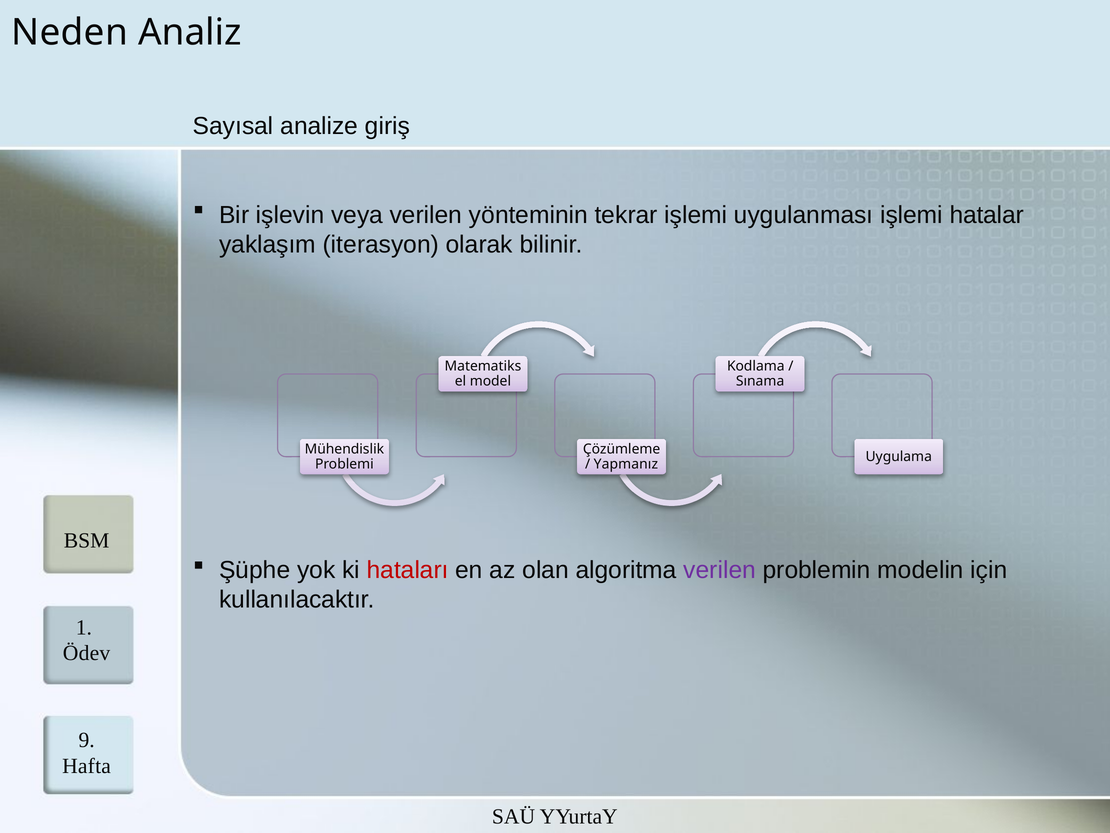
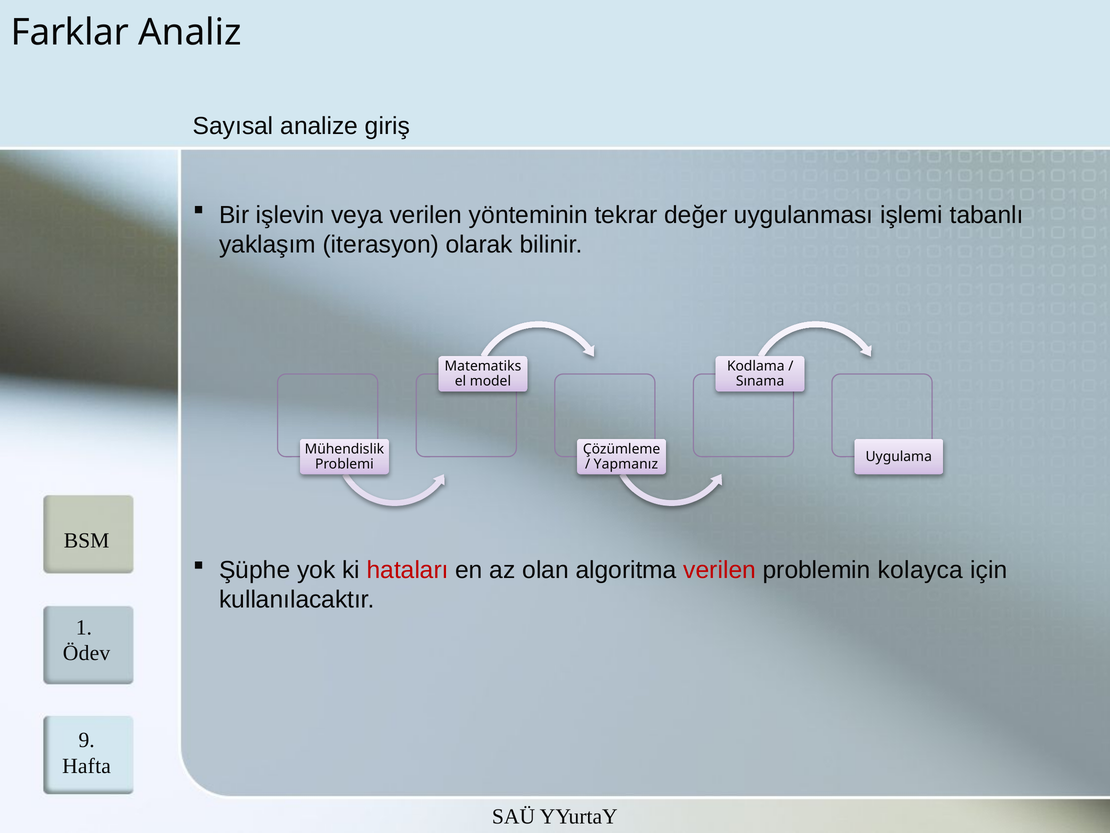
Neden: Neden -> Farklar (70, 32)
tekrar işlemi: işlemi -> değer (696, 215)
hatalar: hatalar -> tabanlı (987, 215)
verilen colour: purple -> red (720, 570)
modelin: modelin -> kolayca (920, 570)
